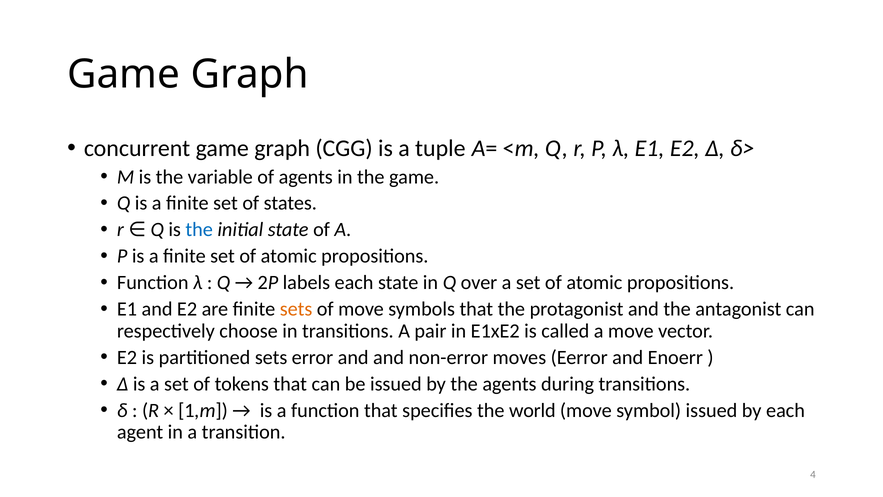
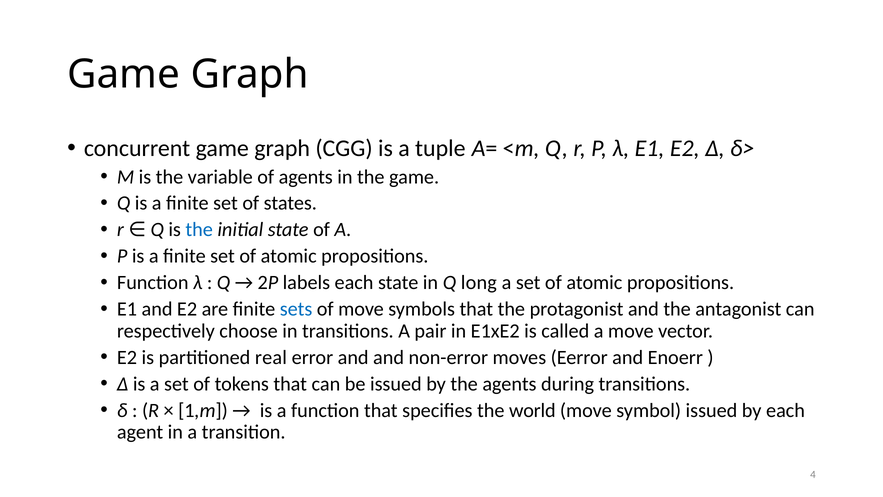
over: over -> long (479, 282)
sets colour: orange -> blue (296, 309)
partitioned sets: sets -> real (271, 357)
